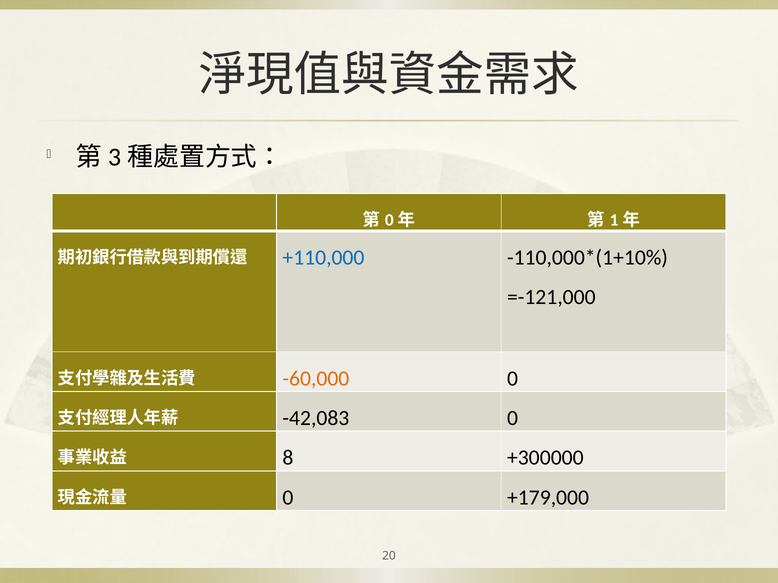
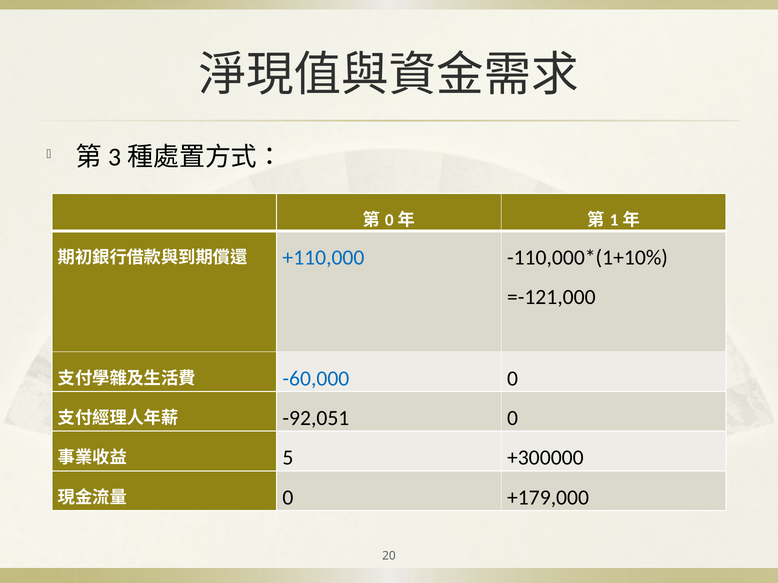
-60,000 colour: orange -> blue (316, 379)
-42,083: -42,083 -> -92,051 (316, 418)
8: 8 -> 5 (288, 458)
